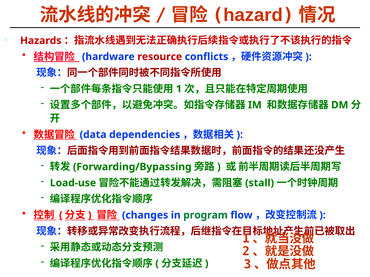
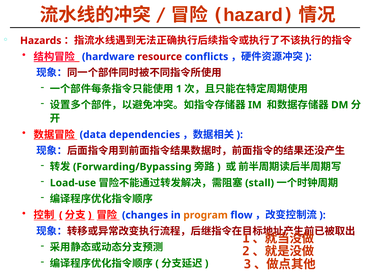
program colour: green -> orange (206, 215)
